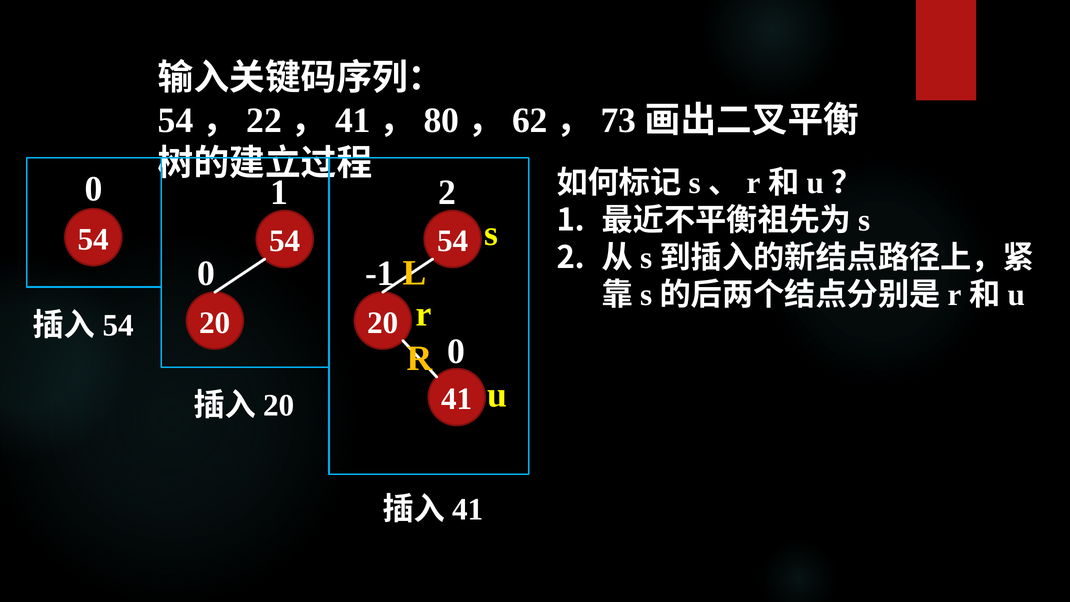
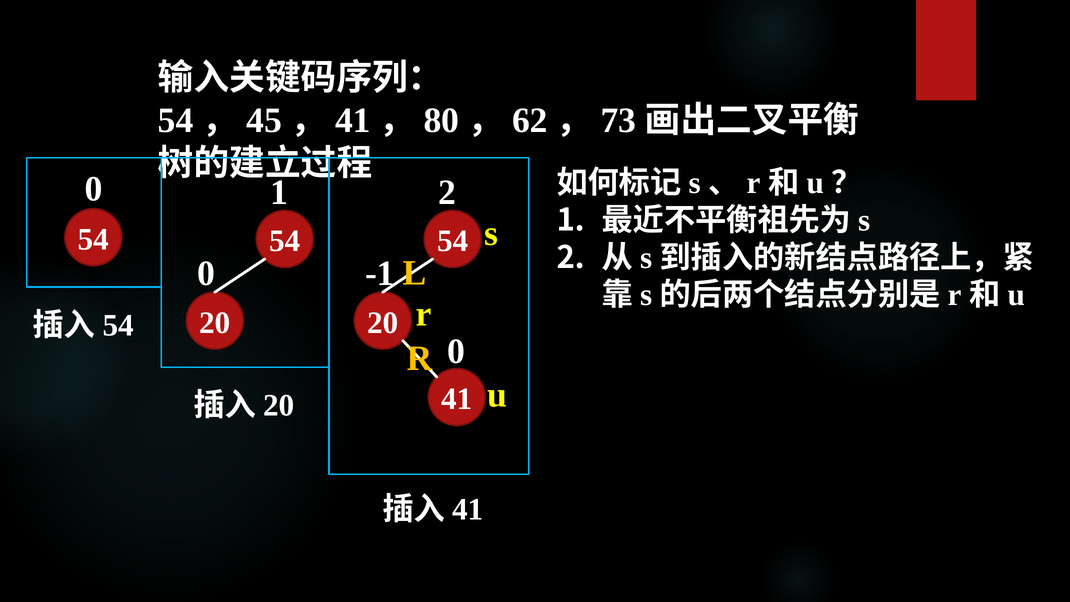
22: 22 -> 45 (264, 121)
